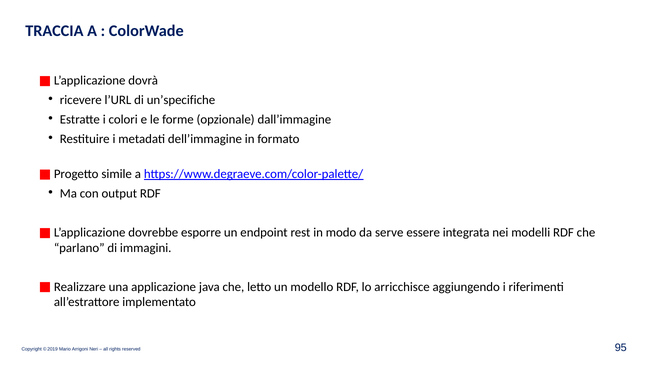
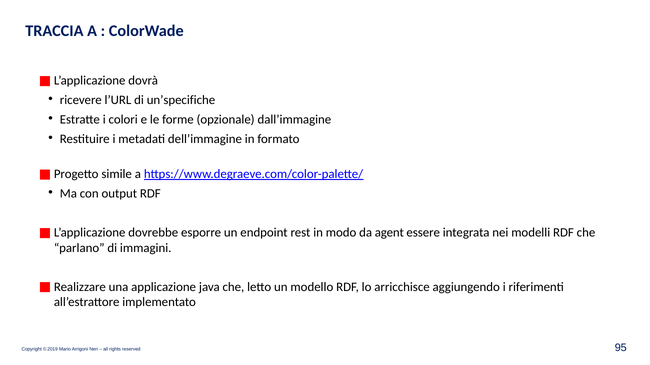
serve: serve -> agent (389, 233)
